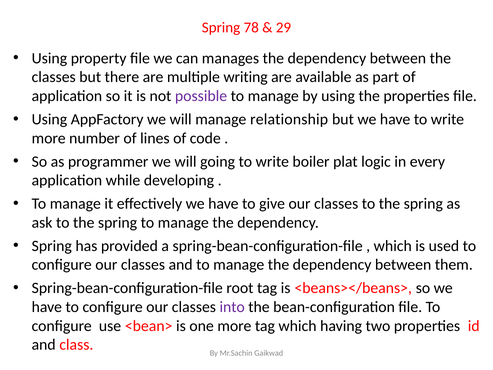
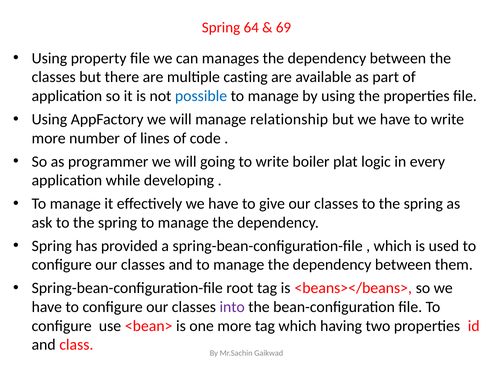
78: 78 -> 64 (251, 27)
29: 29 -> 69 (283, 27)
writing: writing -> casting (246, 77)
possible colour: purple -> blue (201, 96)
